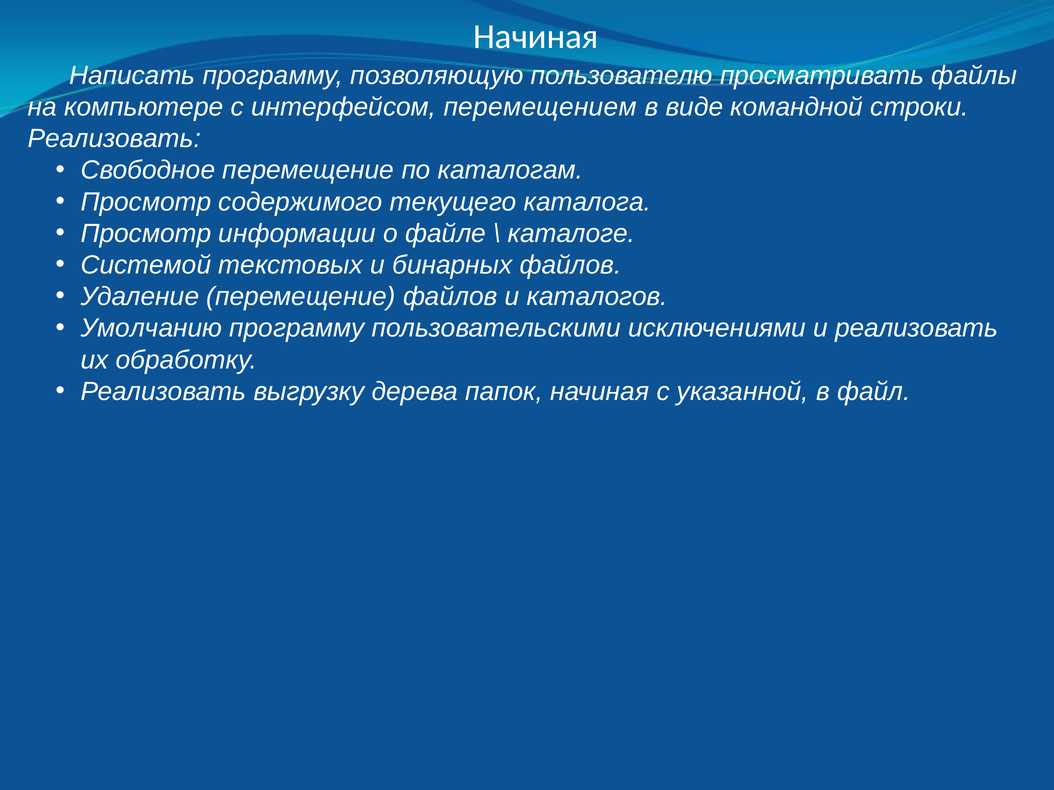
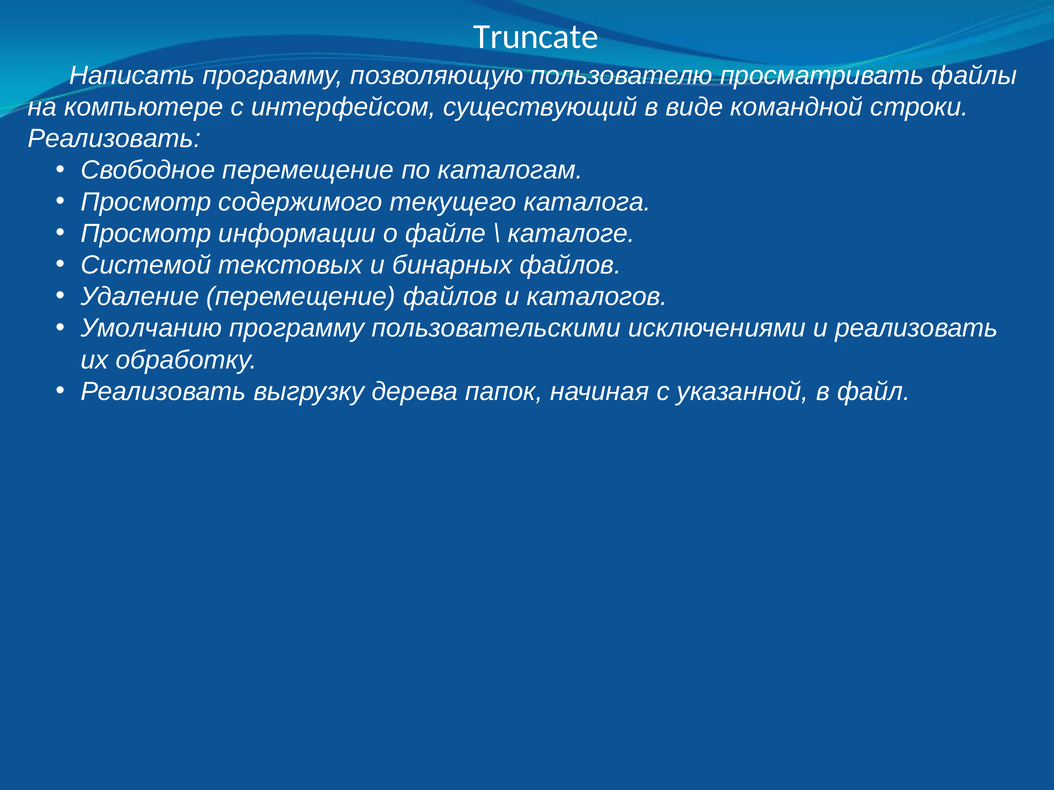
Начиная: Начиная -> Truncate (536, 37)
перемещением: перемещением -> существующий (540, 107)
